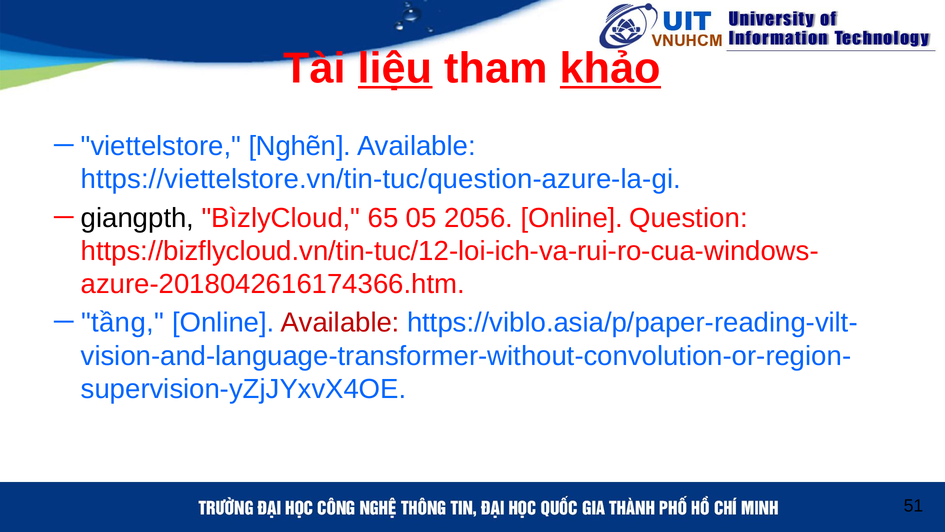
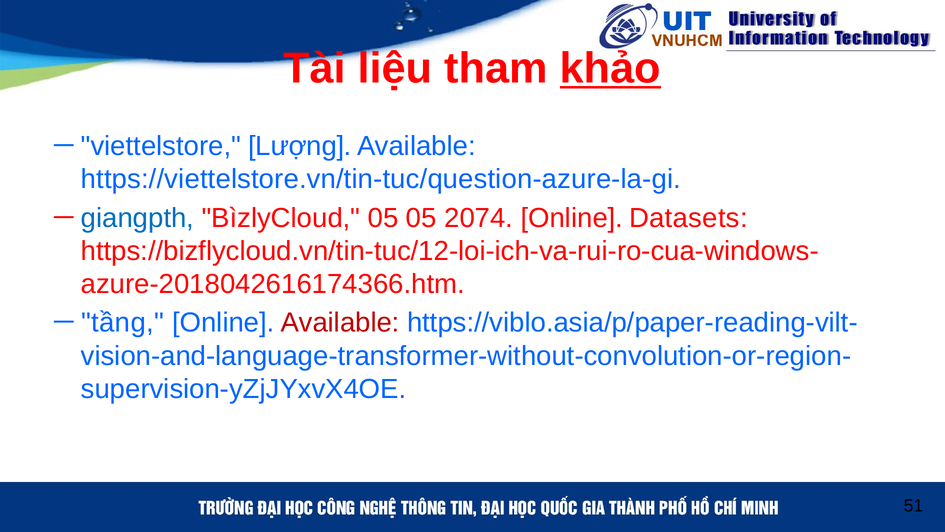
liệu underline: present -> none (395, 69)
Nghẽn: Nghẽn -> Lượng (300, 146)
giangpth colour: black -> blue (138, 218)
BìzlyCloud 65: 65 -> 05 (383, 218)
2056: 2056 -> 2074 (479, 218)
Question: Question -> Datasets (688, 218)
